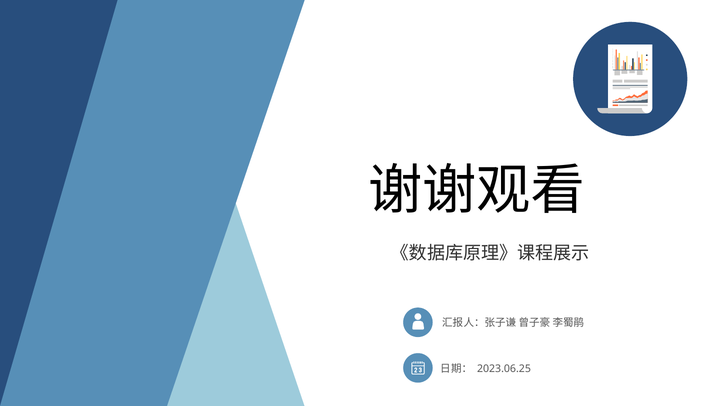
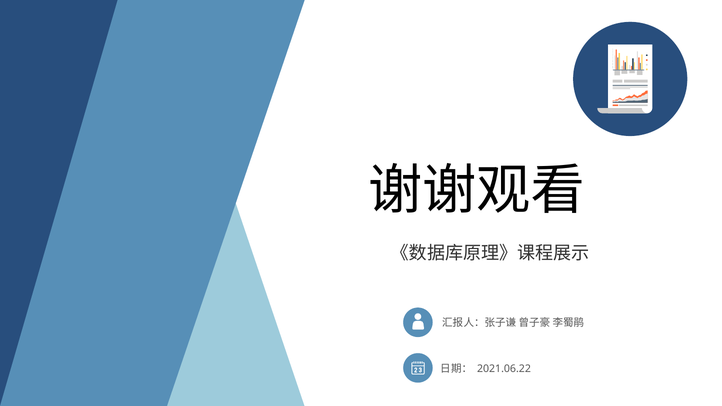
2023.06.25: 2023.06.25 -> 2021.06.22 (504, 369)
